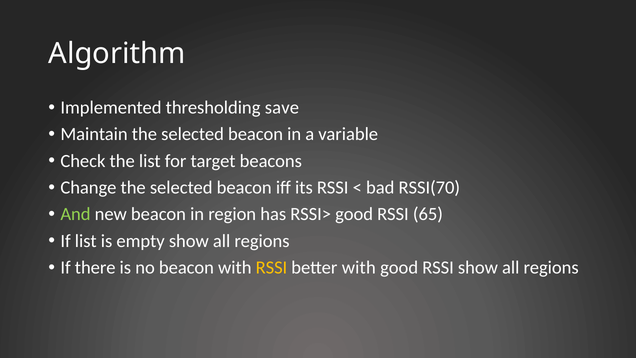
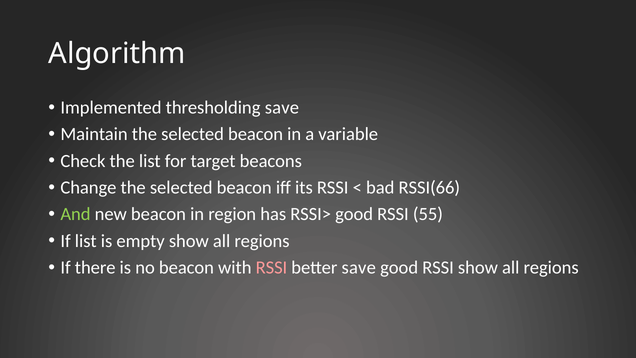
RSSI(70: RSSI(70 -> RSSI(66 (429, 188)
65: 65 -> 55 (428, 214)
RSSI colour: yellow -> pink (271, 268)
better with: with -> save (359, 268)
